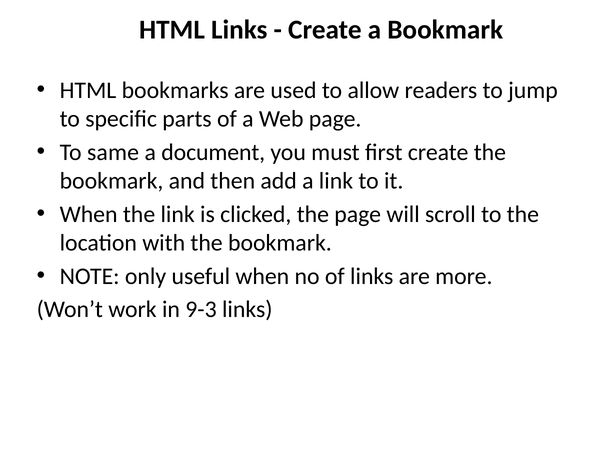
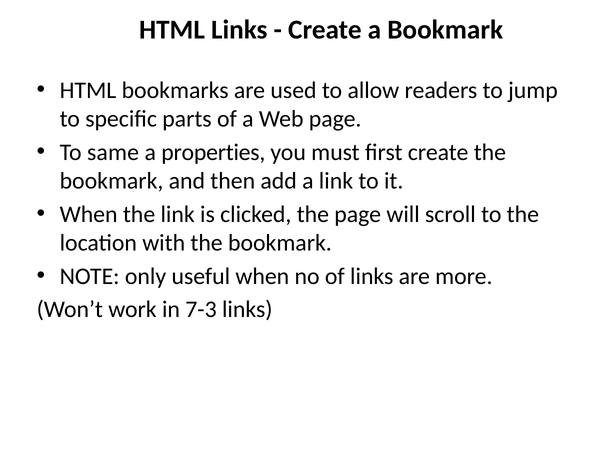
document: document -> properties (213, 152)
9-3: 9-3 -> 7-3 (201, 310)
